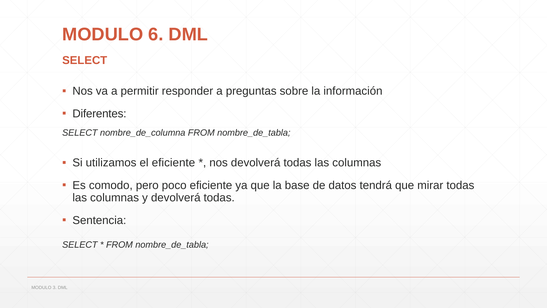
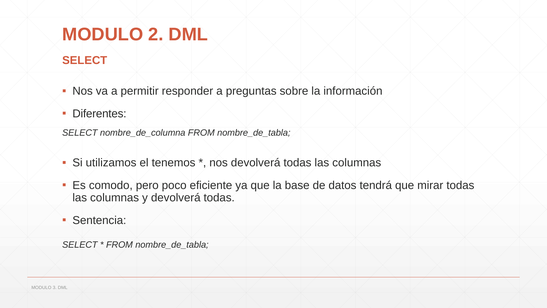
6: 6 -> 2 (156, 34)
el eficiente: eficiente -> tenemos (174, 163)
